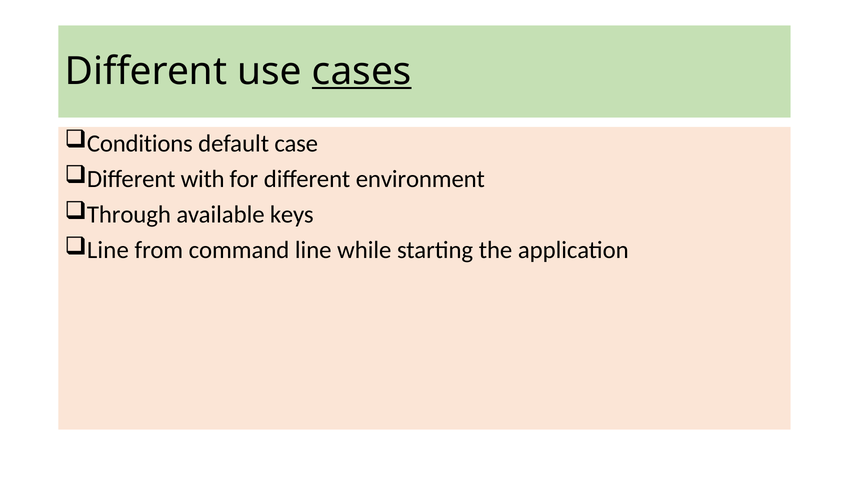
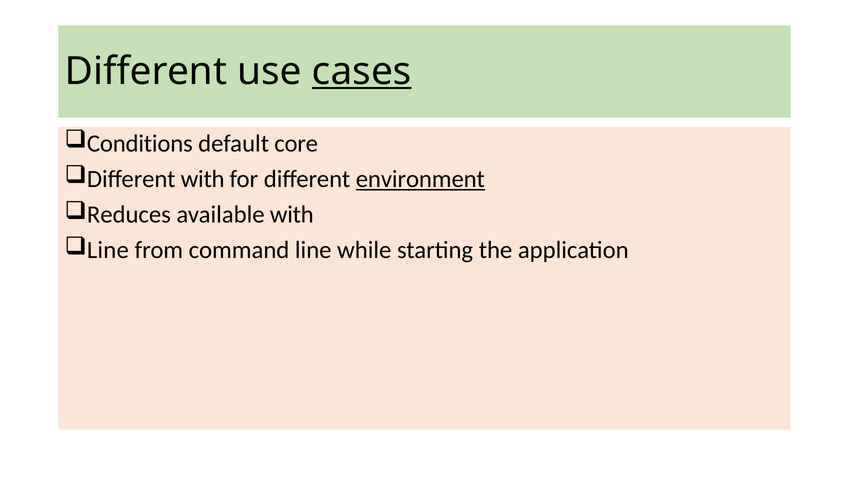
case: case -> core (296, 144)
environment underline: none -> present (420, 179)
Through: Through -> Reduces (129, 215)
available keys: keys -> with (292, 215)
